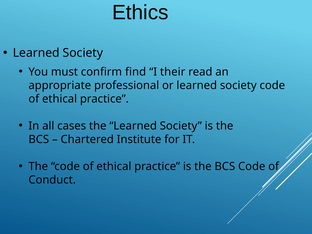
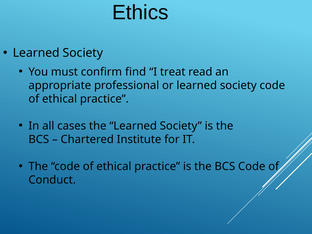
their: their -> treat (173, 72)
